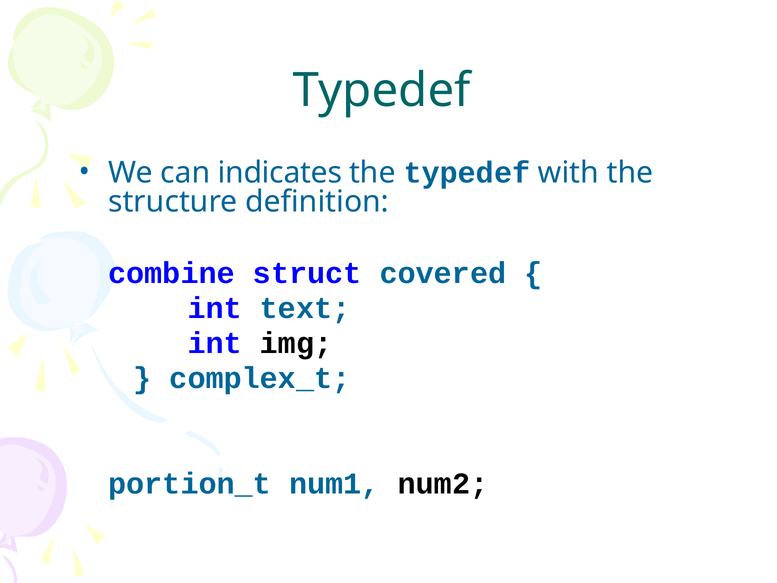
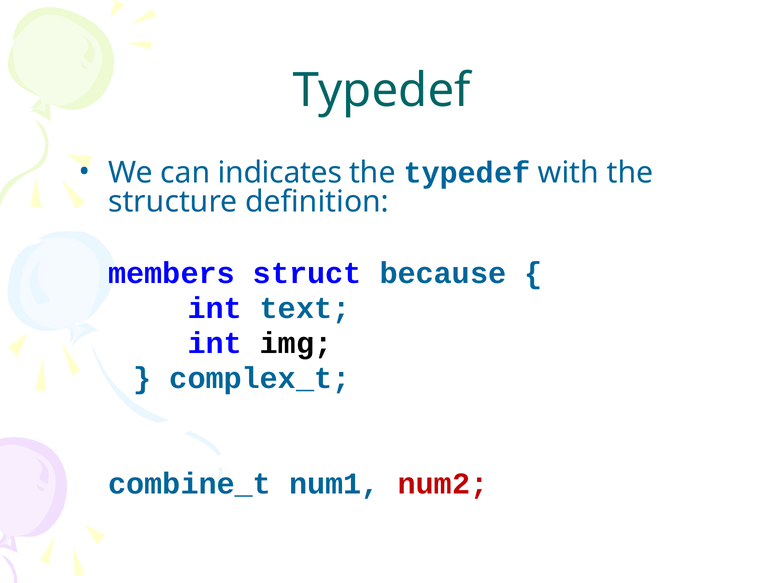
combine: combine -> members (171, 273)
covered: covered -> because (443, 273)
portion_t: portion_t -> combine_t (190, 483)
num2 colour: black -> red (443, 483)
